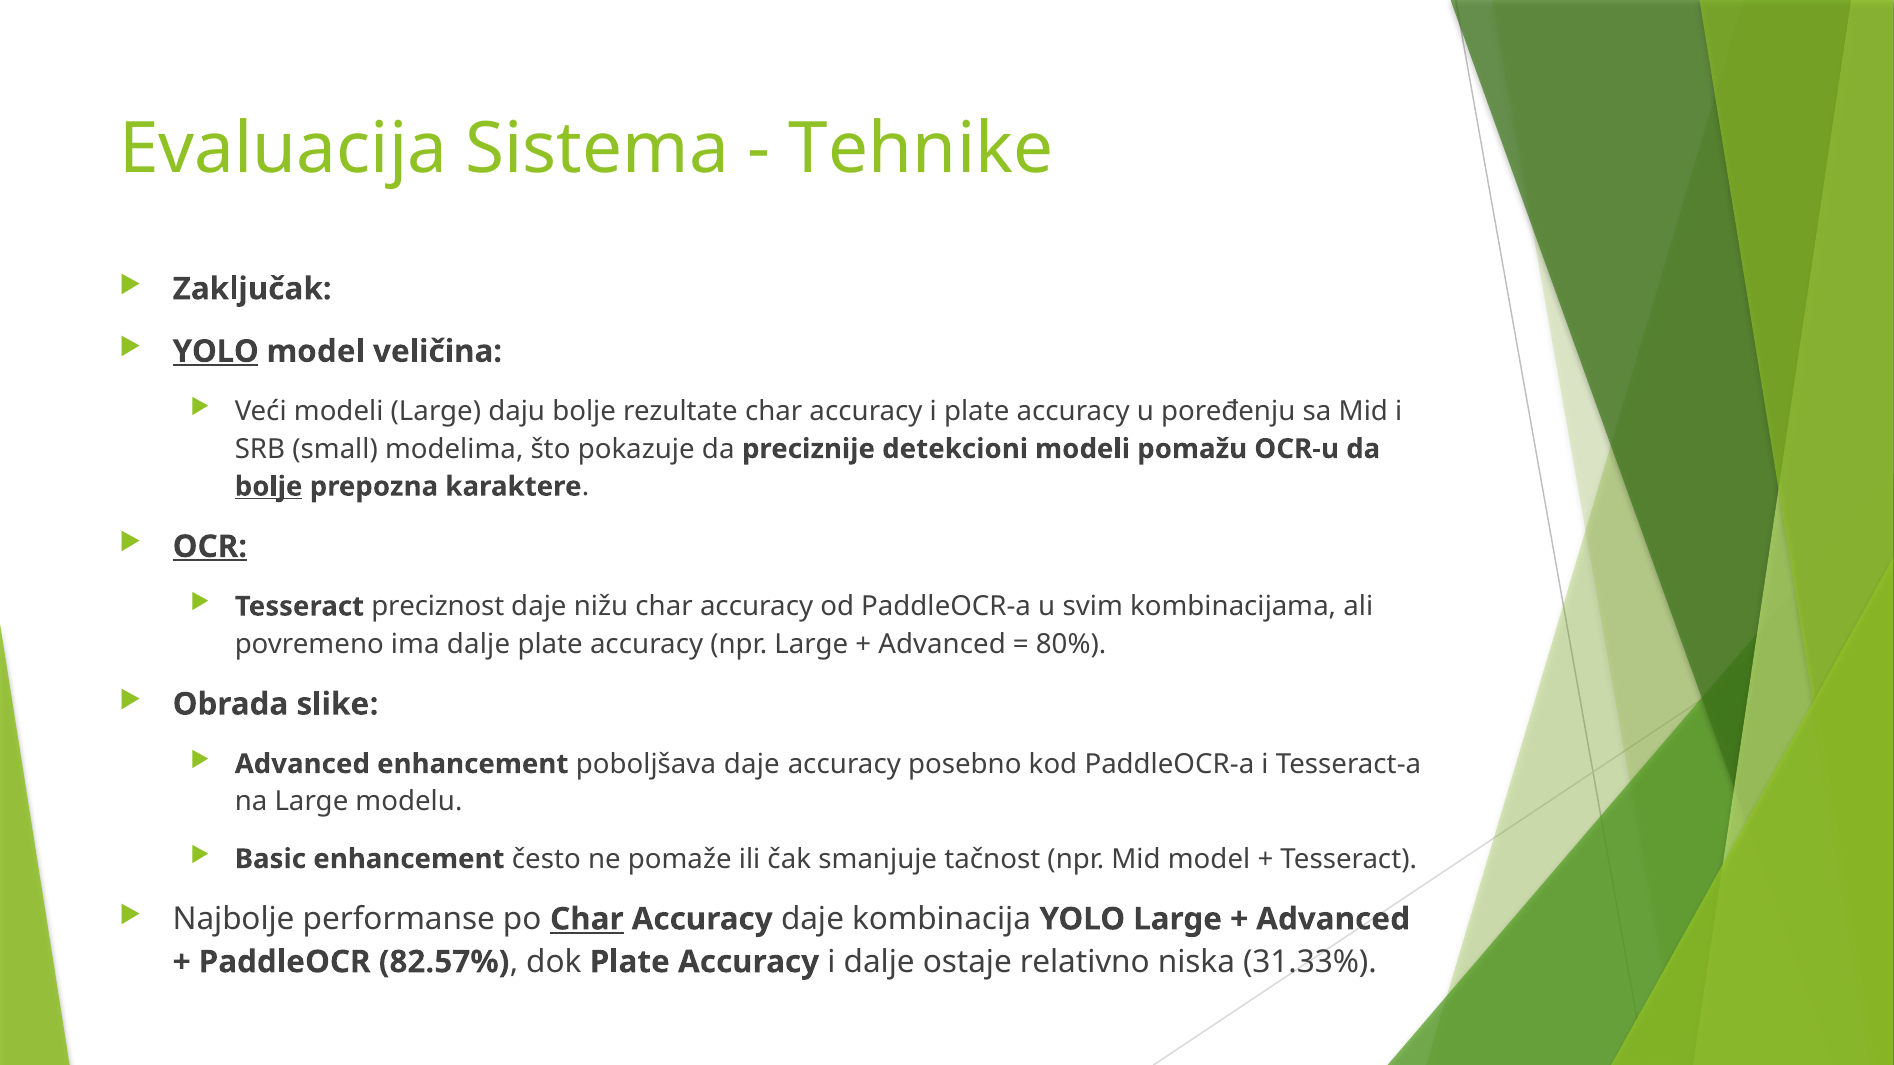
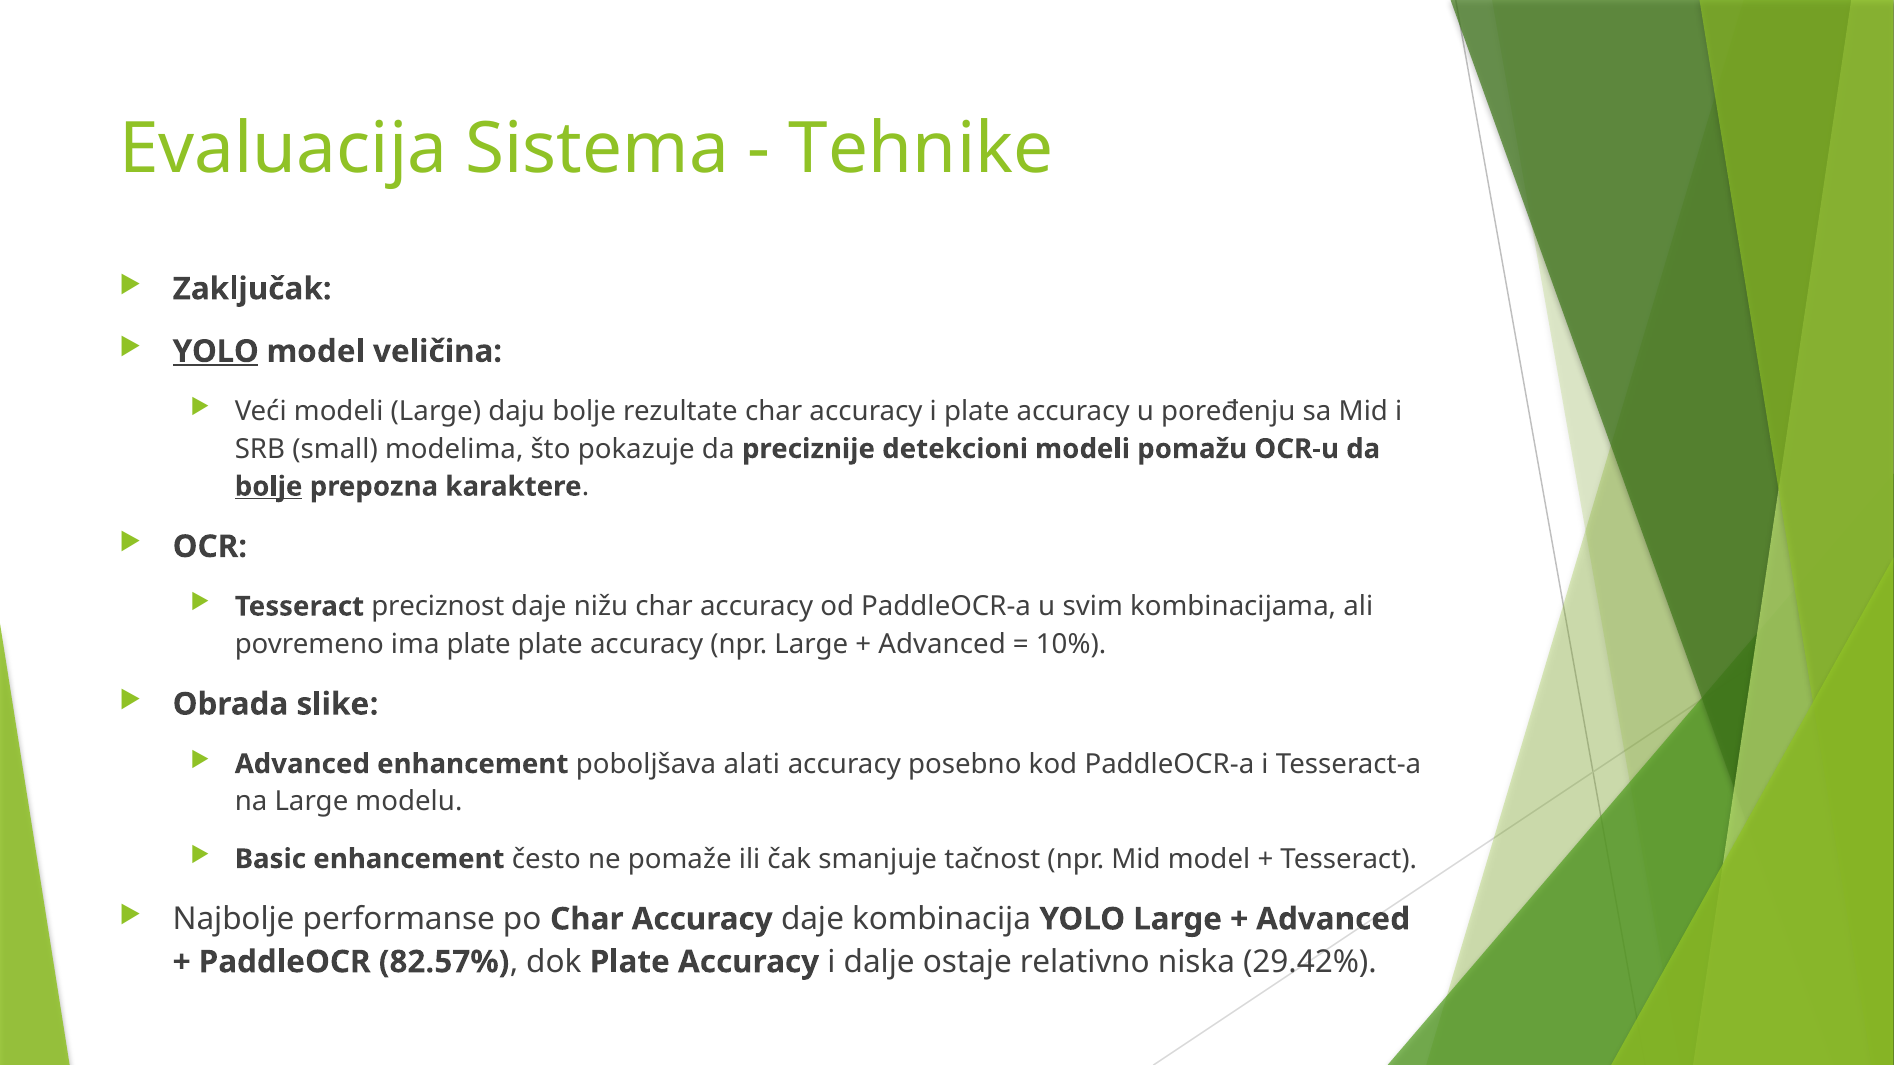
OCR underline: present -> none (210, 547)
ima dalje: dalje -> plate (479, 644)
80%: 80% -> 10% (1071, 644)
poboljšava daje: daje -> alati (752, 764)
Char underline: present -> none (587, 919)
31.33%: 31.33% -> 29.42% (1310, 962)
